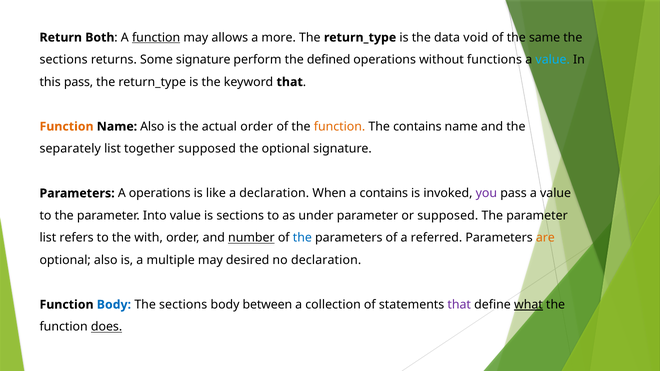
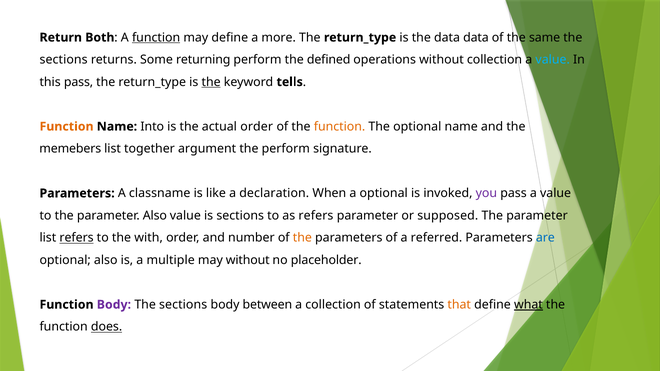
may allows: allows -> define (230, 38)
data void: void -> data (476, 38)
Some signature: signature -> returning (203, 60)
without functions: functions -> collection (495, 60)
the underline: none -> present (211, 82)
keyword that: that -> tells (290, 82)
Name Also: Also -> Into (152, 127)
The contains: contains -> optional (417, 127)
separately: separately -> memebers (70, 149)
together supposed: supposed -> argument (207, 149)
the optional: optional -> perform (286, 149)
A operations: operations -> classname (160, 193)
a contains: contains -> optional (384, 193)
parameter Into: Into -> Also (155, 216)
as under: under -> refers (316, 216)
refers underline: none -> present (77, 238)
number underline: present -> none (251, 238)
the colour: blue -> orange (302, 238)
are colour: orange -> blue (545, 238)
may desired: desired -> without (248, 260)
no declaration: declaration -> placeholder (326, 260)
Body colour: blue -> purple (114, 305)
that colour: purple -> orange (459, 305)
